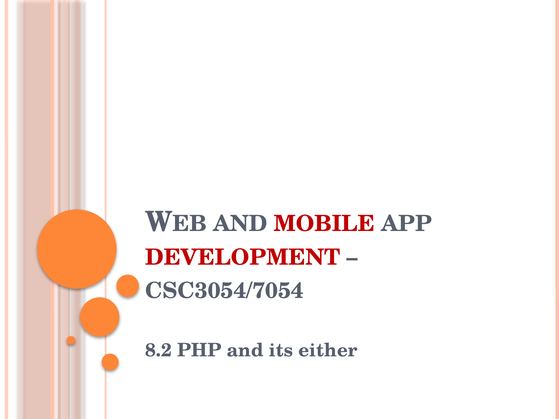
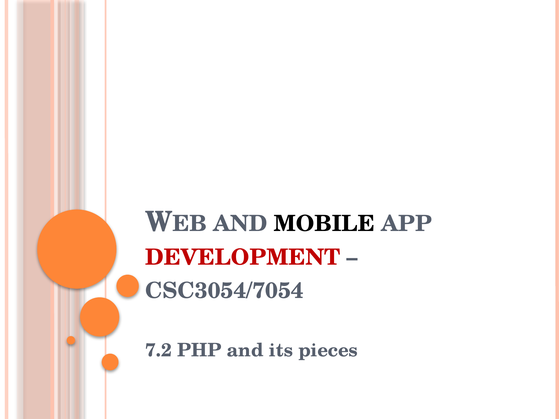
MOBILE colour: red -> black (324, 224)
8.2: 8.2 -> 7.2 (159, 351)
either: either -> pieces (328, 351)
